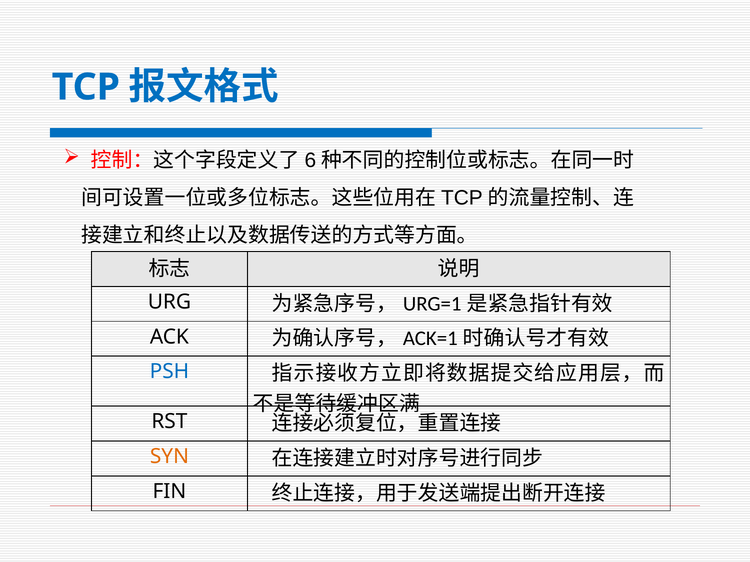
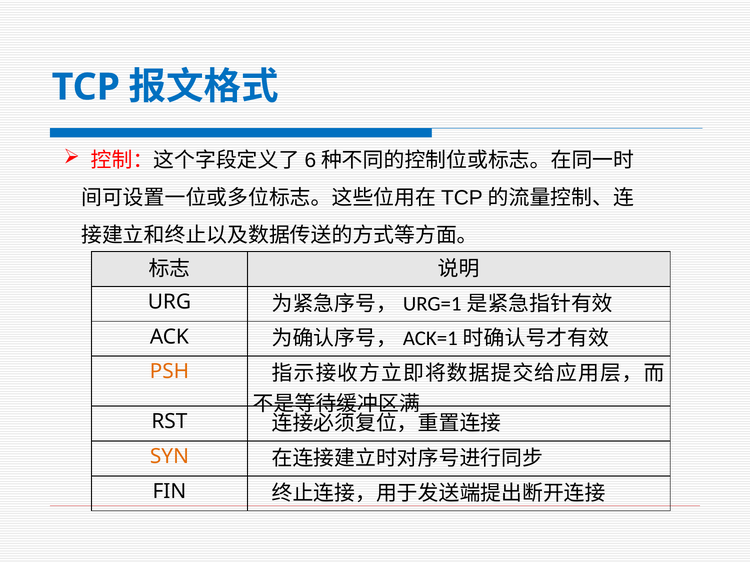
PSH colour: blue -> orange (169, 372)
